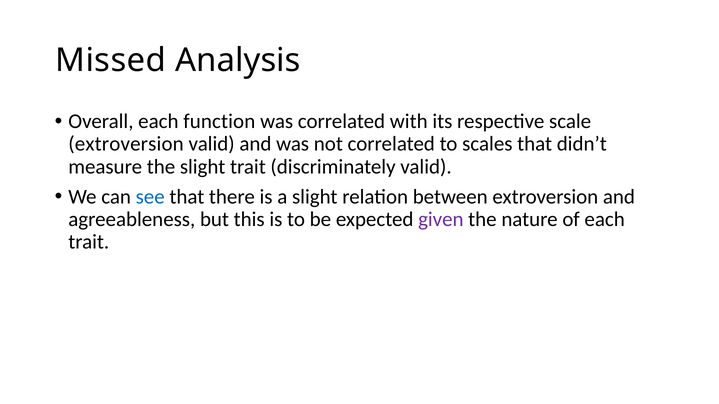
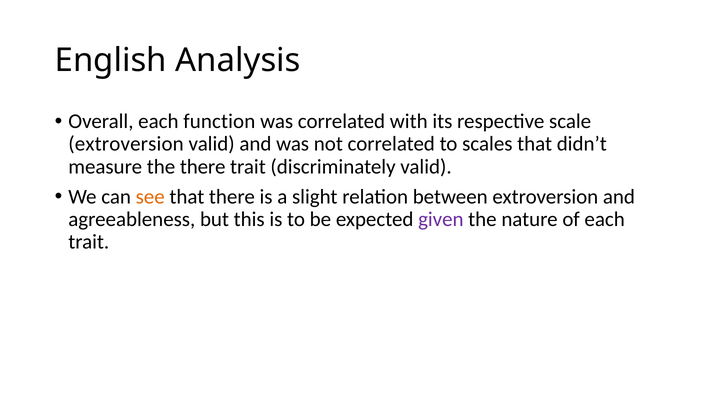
Missed: Missed -> English (111, 60)
the slight: slight -> there (203, 167)
see colour: blue -> orange (150, 197)
